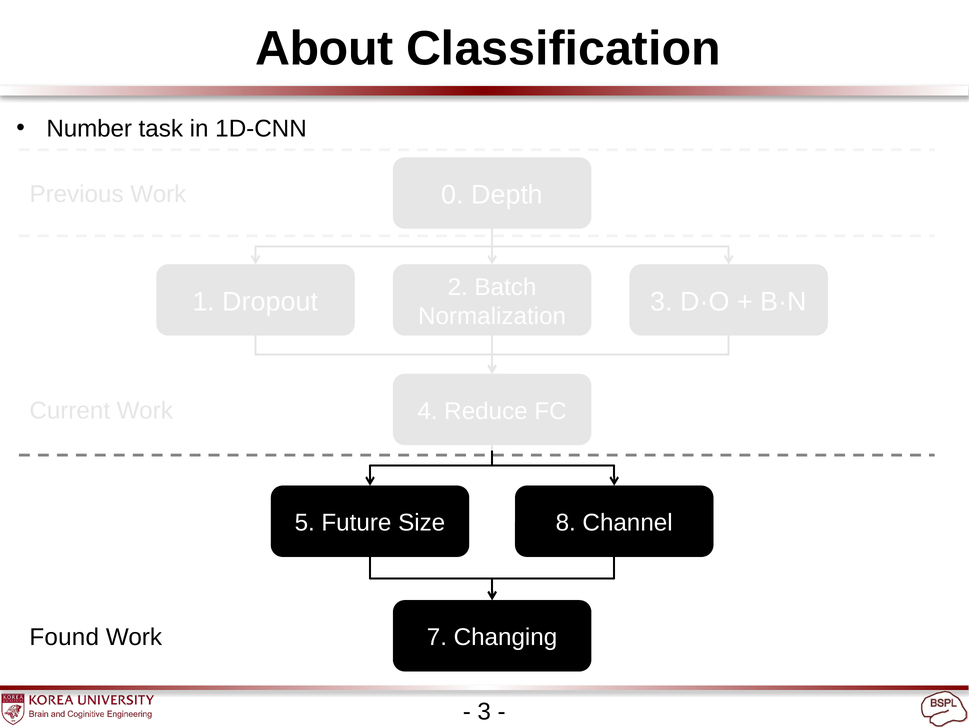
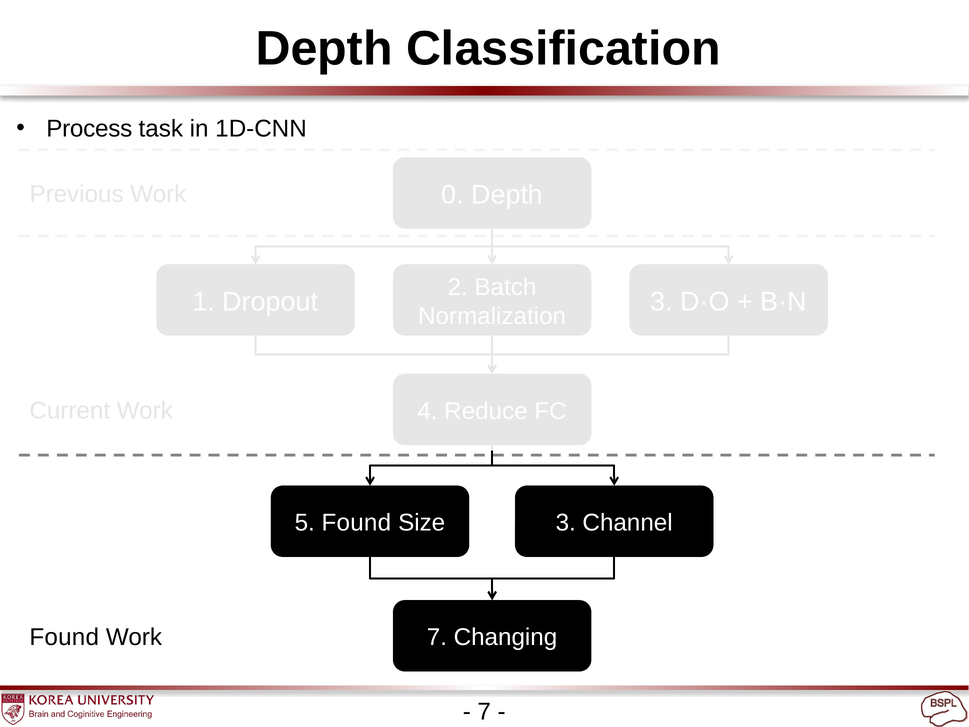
About: About -> Depth (324, 49)
Number: Number -> Process (89, 129)
5 Future: Future -> Found (356, 523)
Size 8: 8 -> 3 (566, 523)
3: 3 -> 7 (484, 711)
